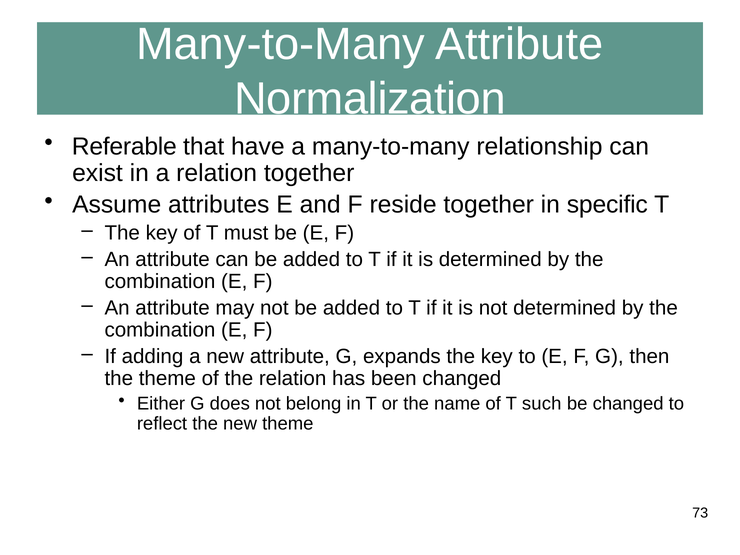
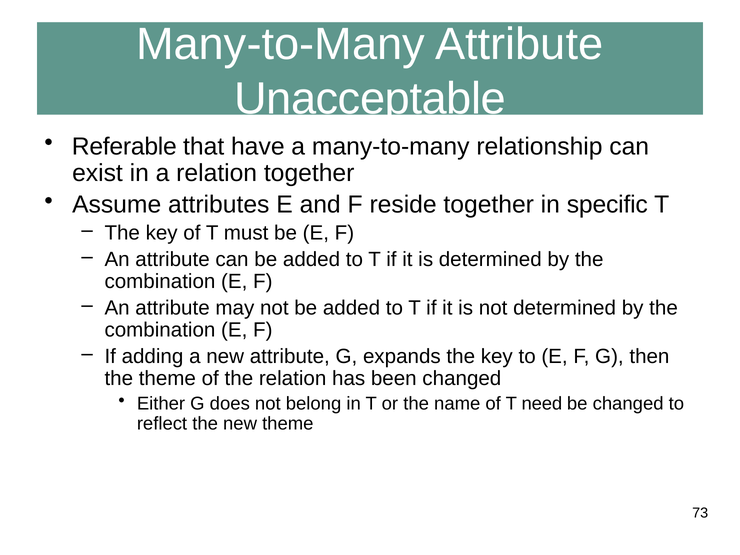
Normalization: Normalization -> Unacceptable (370, 99)
such: such -> need (542, 403)
